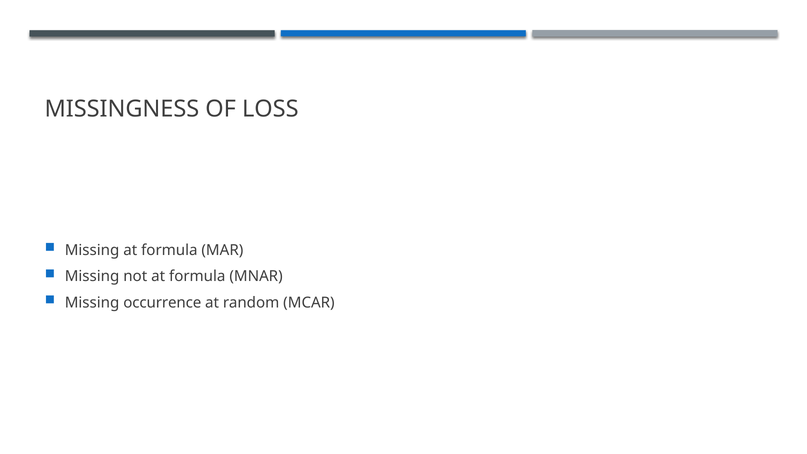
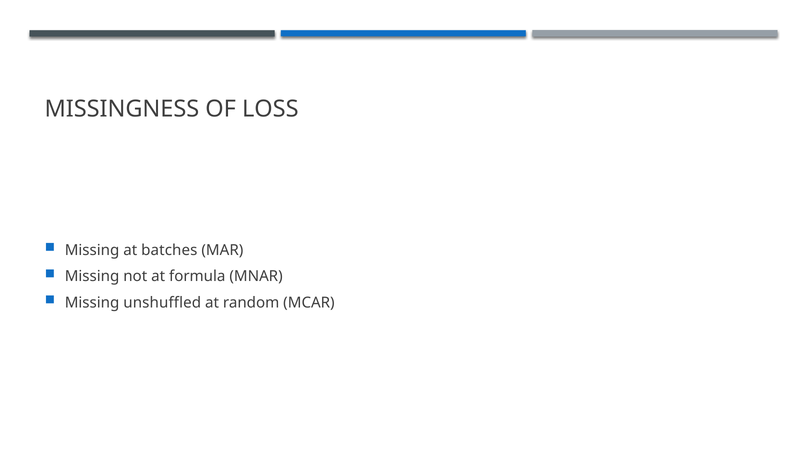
Missing at formula: formula -> batches (169, 250)
occurrence: occurrence -> unshuffled (162, 302)
